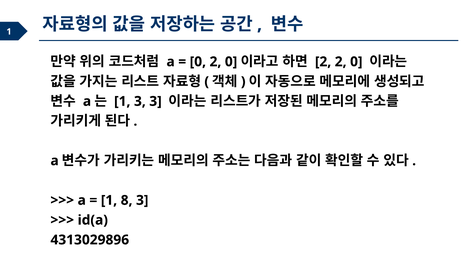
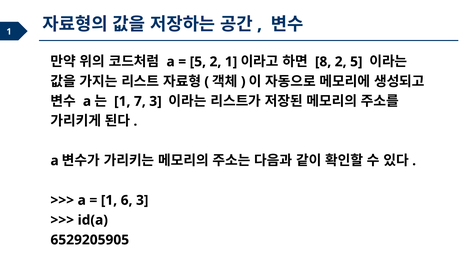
0: 0 -> 5 (198, 62)
0: 0 -> 1 (231, 62)
2: 2 -> 8 (323, 62)
0: 0 -> 5 (356, 62)
1 3: 3 -> 7 (140, 102)
8: 8 -> 6 (127, 201)
4313029896: 4313029896 -> 6529205905 (90, 240)
